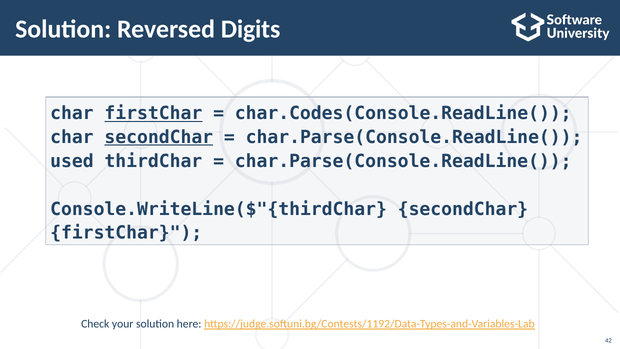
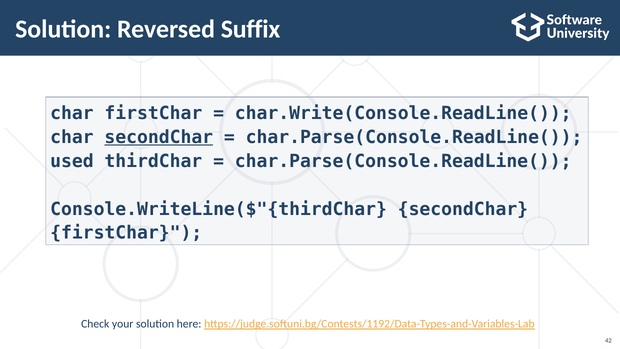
Digits: Digits -> Suffix (251, 29)
firstChar underline: present -> none (153, 113)
char.Codes(Console.ReadLine(: char.Codes(Console.ReadLine( -> char.Write(Console.ReadLine( (403, 113)
